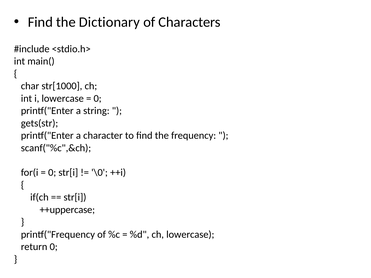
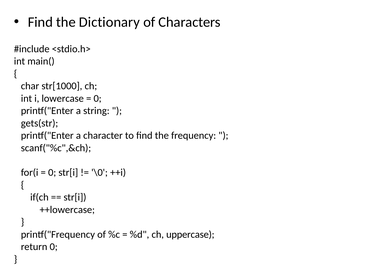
++uppercase: ++uppercase -> ++lowercase (67, 210)
ch lowercase: lowercase -> uppercase (190, 235)
